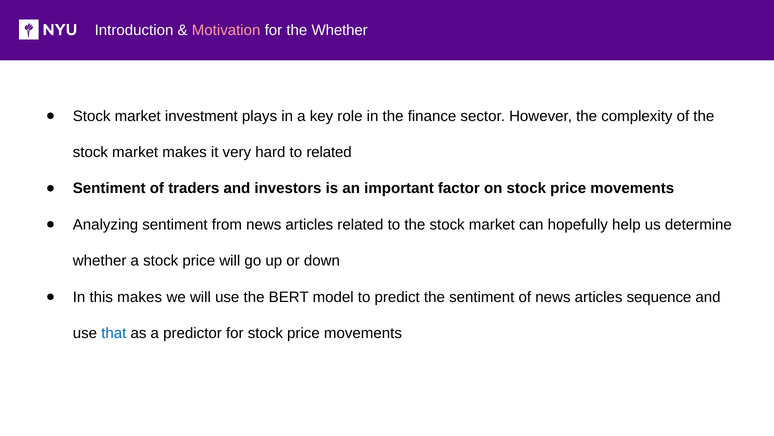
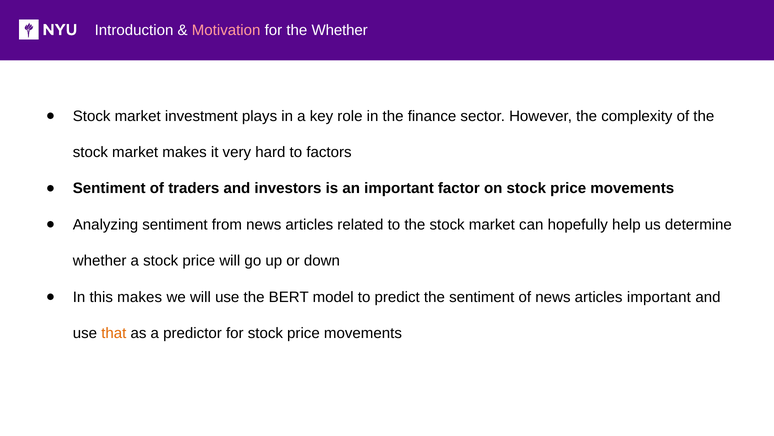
to related: related -> factors (329, 152)
articles sequence: sequence -> important (659, 297)
that colour: blue -> orange (114, 333)
